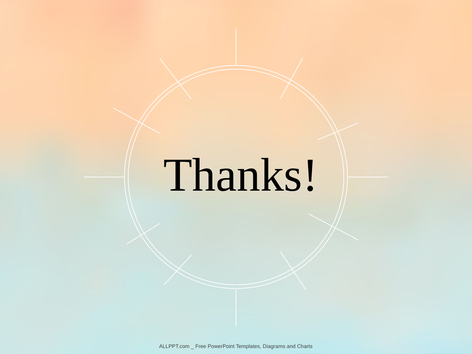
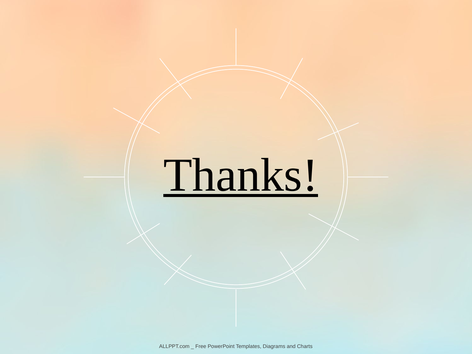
Thanks underline: none -> present (241, 175)
